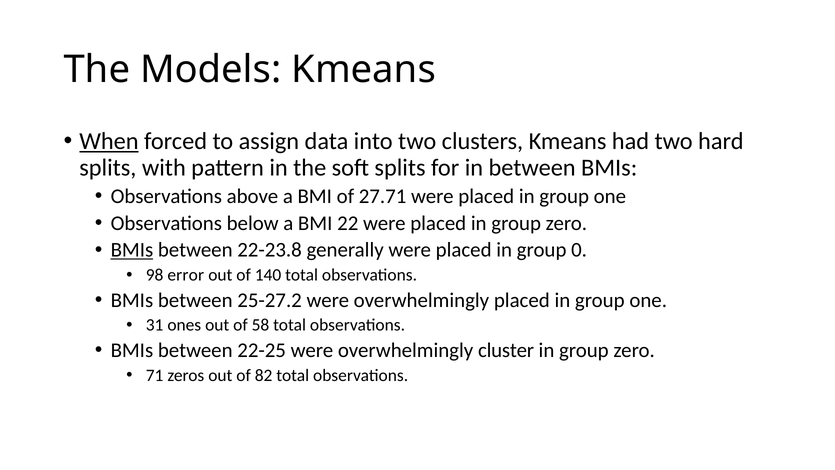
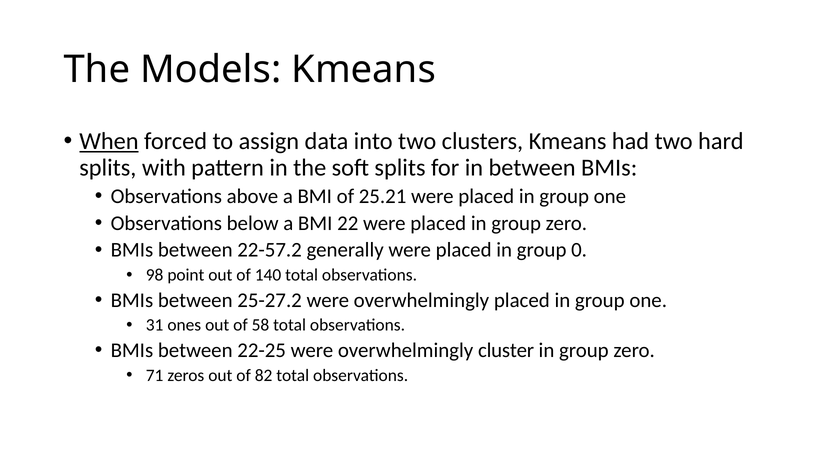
27.71: 27.71 -> 25.21 (383, 196)
BMIs underline: present -> none (132, 250)
22-23.8: 22-23.8 -> 22-57.2 (270, 250)
error: error -> point (186, 275)
